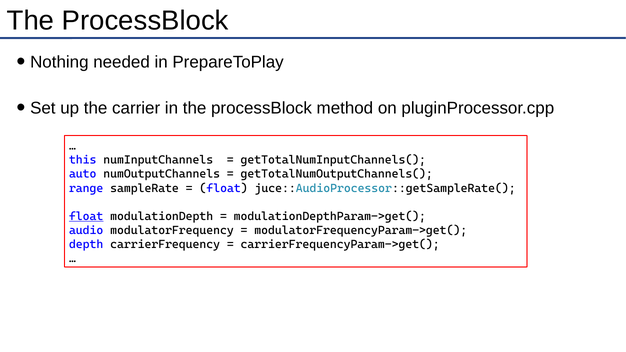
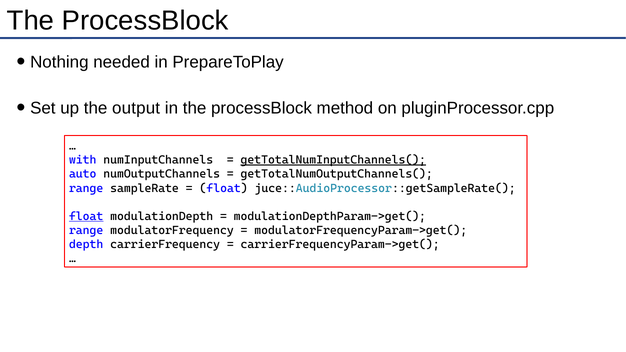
carrier: carrier -> output (136, 108)
this: this -> with (83, 160)
getTotalNumInputChannels( underline: none -> present (333, 160)
audio: audio -> range (86, 230)
